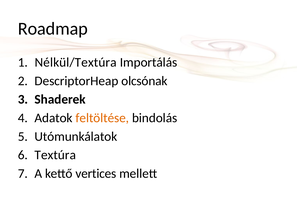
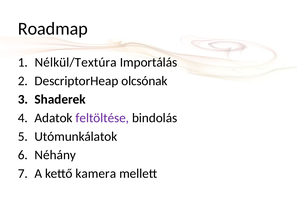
feltöltése colour: orange -> purple (102, 118)
Textúra: Textúra -> Néhány (55, 155)
vertices: vertices -> kamera (96, 173)
